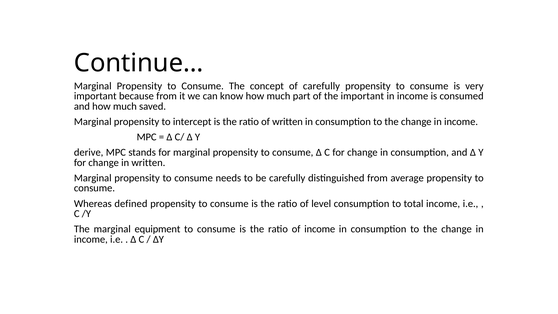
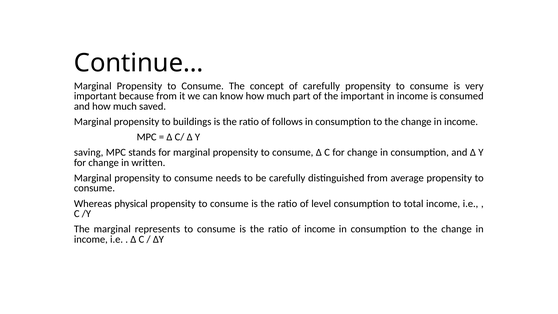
intercept: intercept -> buildings (192, 122)
of written: written -> follows (287, 122)
derive: derive -> saving (89, 152)
defined: defined -> physical (131, 204)
equipment: equipment -> represents (157, 229)
